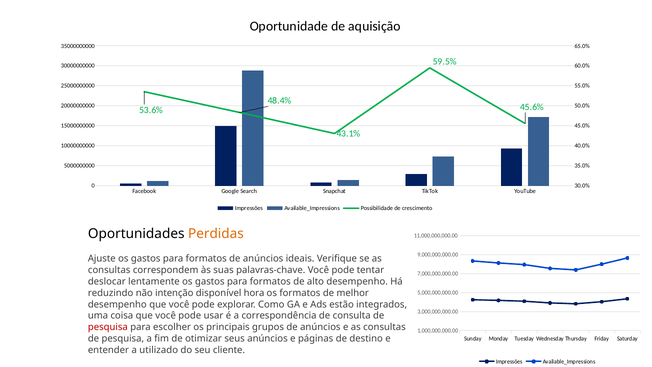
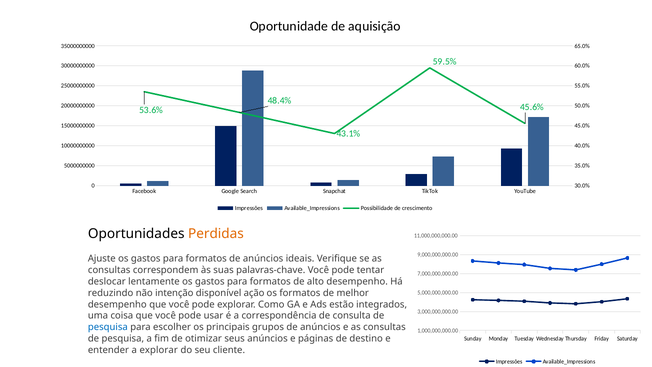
hora: hora -> ação (254, 293)
pesquisa colour: red -> blue (108, 327)
a utilizado: utilizado -> explorar (159, 350)
